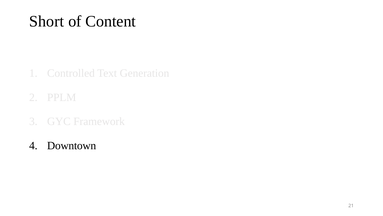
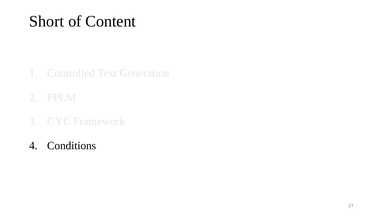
Downtown: Downtown -> Conditions (72, 145)
